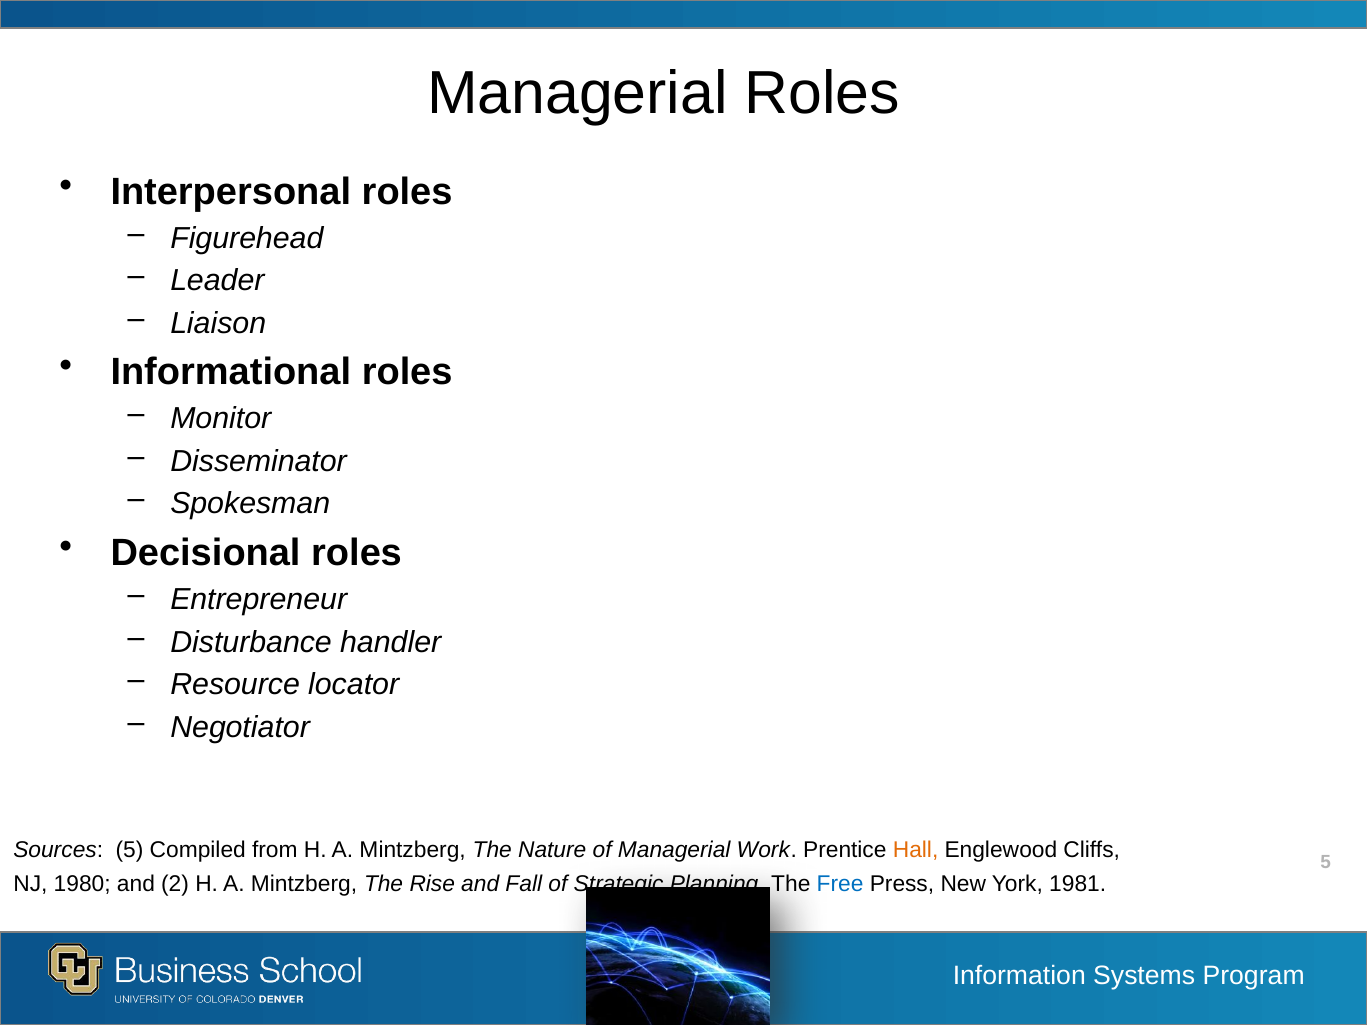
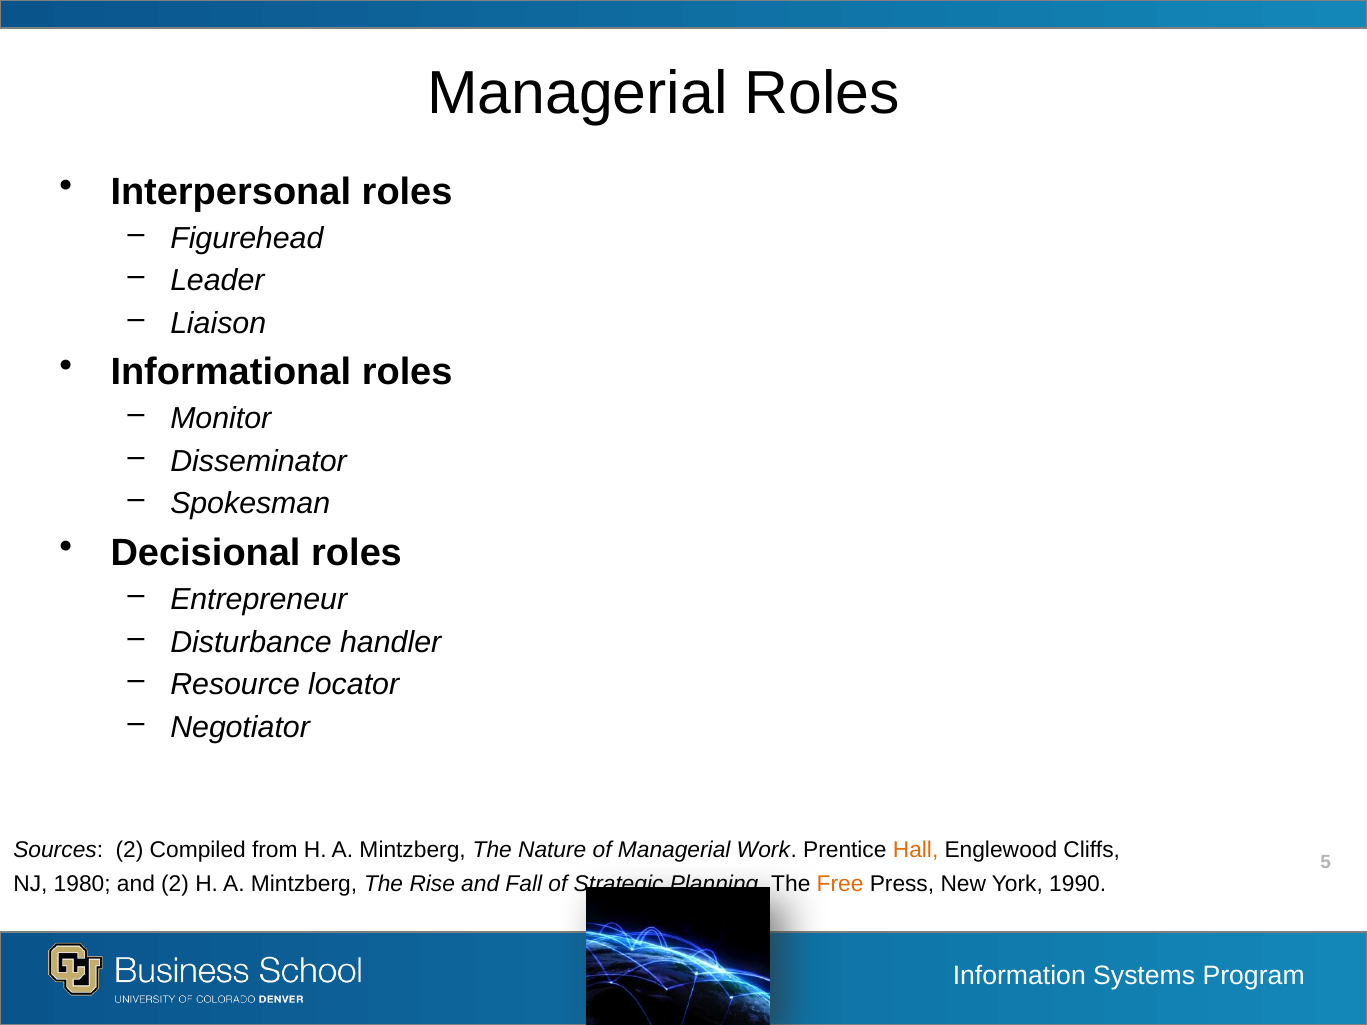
Sources 5: 5 -> 2 (130, 850)
Free colour: blue -> orange (840, 884)
1981: 1981 -> 1990 (1078, 884)
